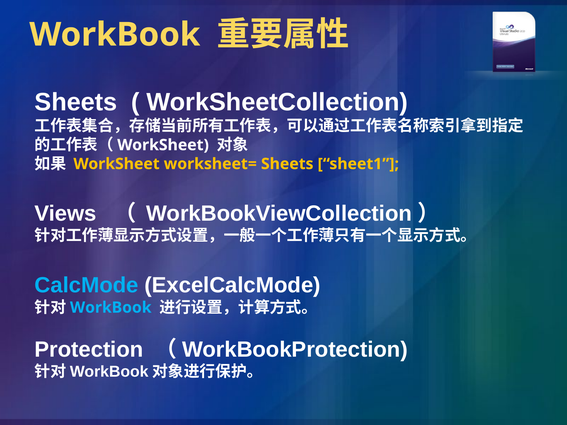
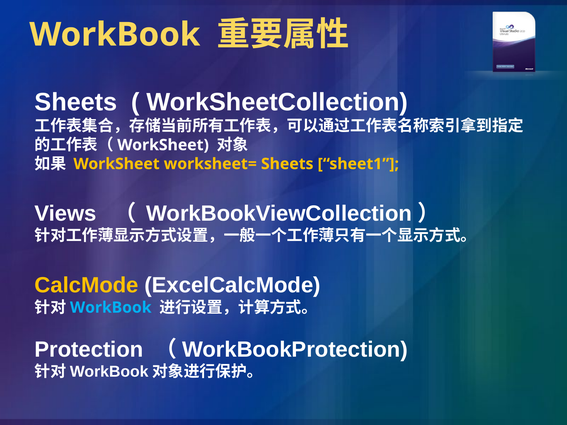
CalcMode colour: light blue -> yellow (87, 285)
